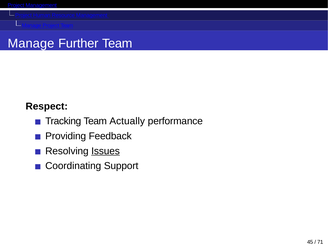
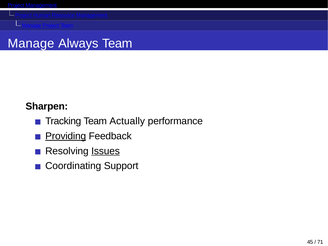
Further: Further -> Always (78, 44)
Respect: Respect -> Sharpen (47, 106)
Providing underline: none -> present (66, 136)
